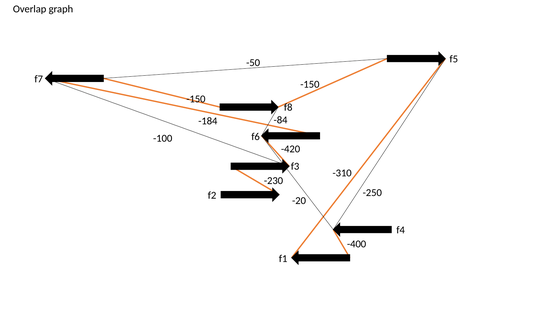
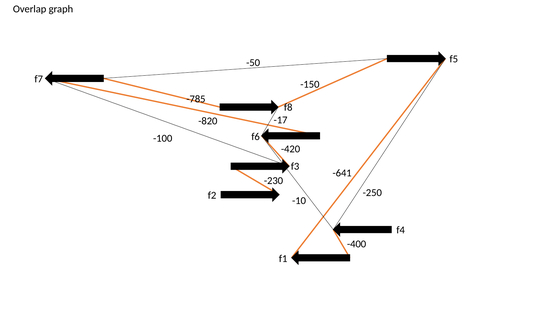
-150: -150 -> -785 (196, 99)
-84: -84 -> -17 (281, 120)
-184: -184 -> -820 (208, 121)
-310: -310 -> -641 (342, 173)
-20: -20 -> -10 (299, 201)
